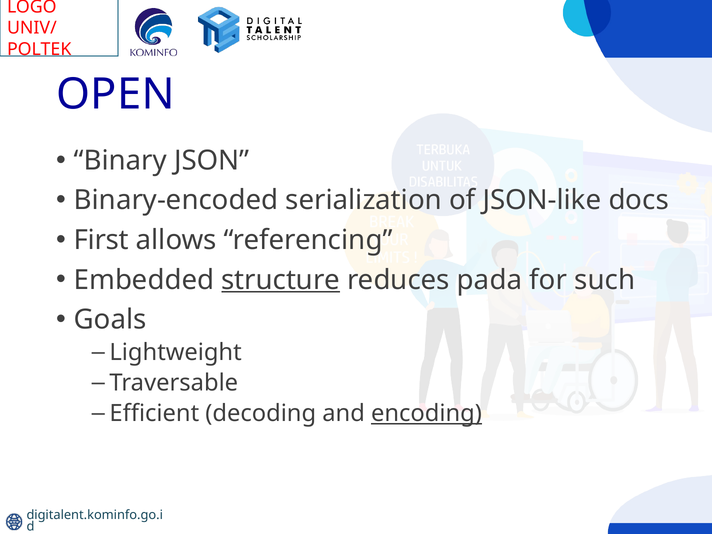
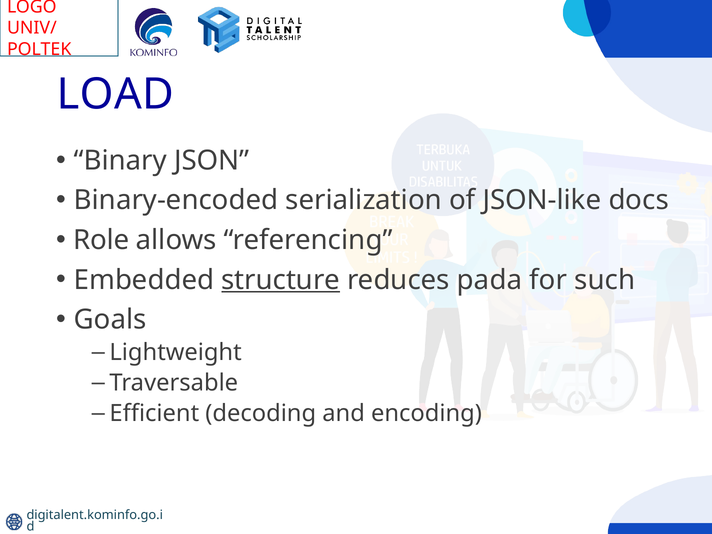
OPEN: OPEN -> LOAD (115, 94)
First: First -> Role (101, 240)
encoding underline: present -> none (426, 414)
